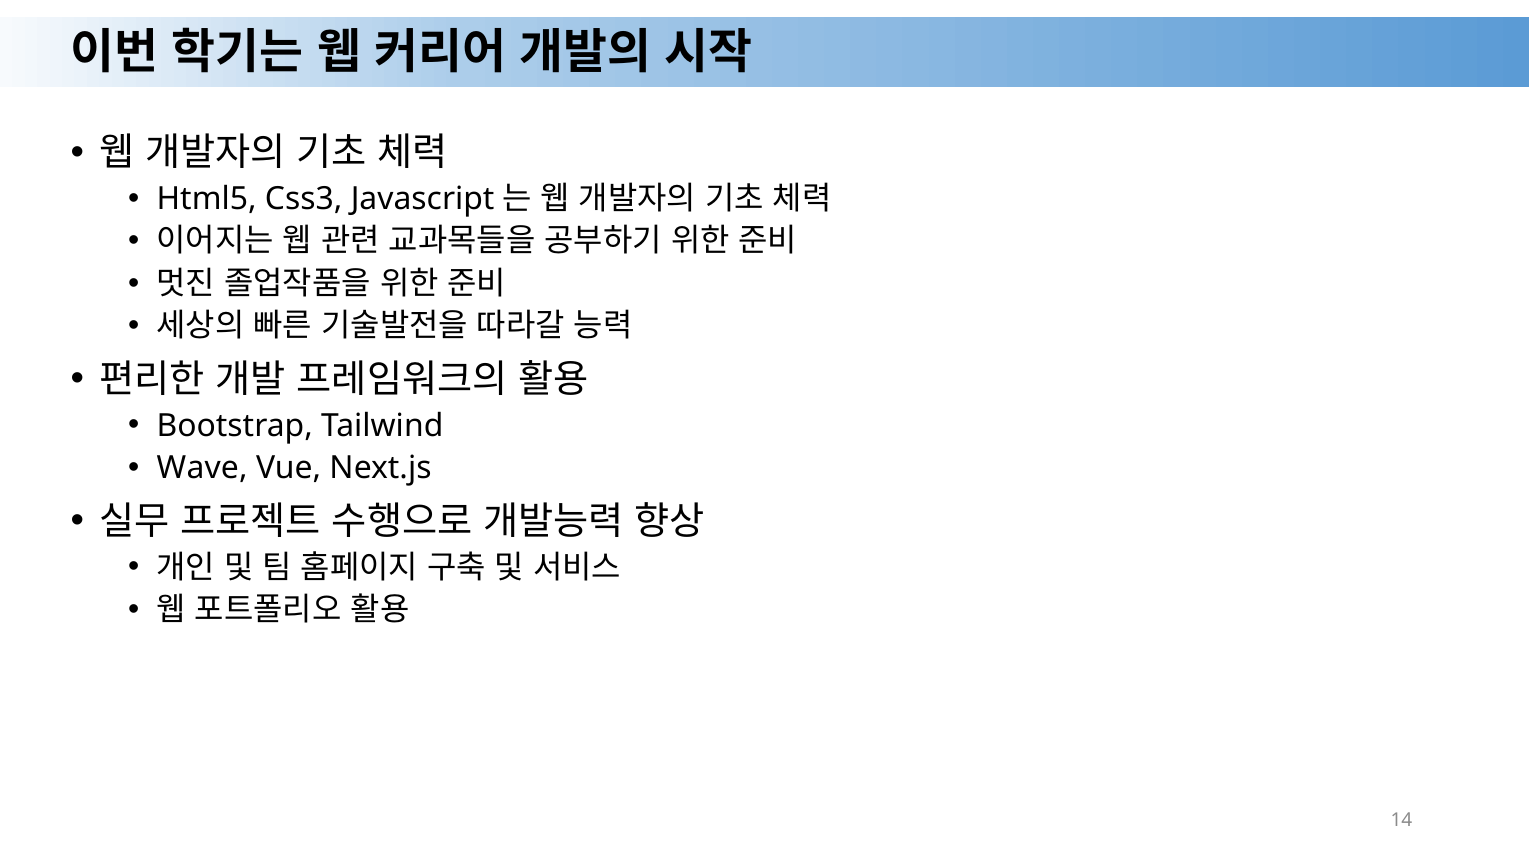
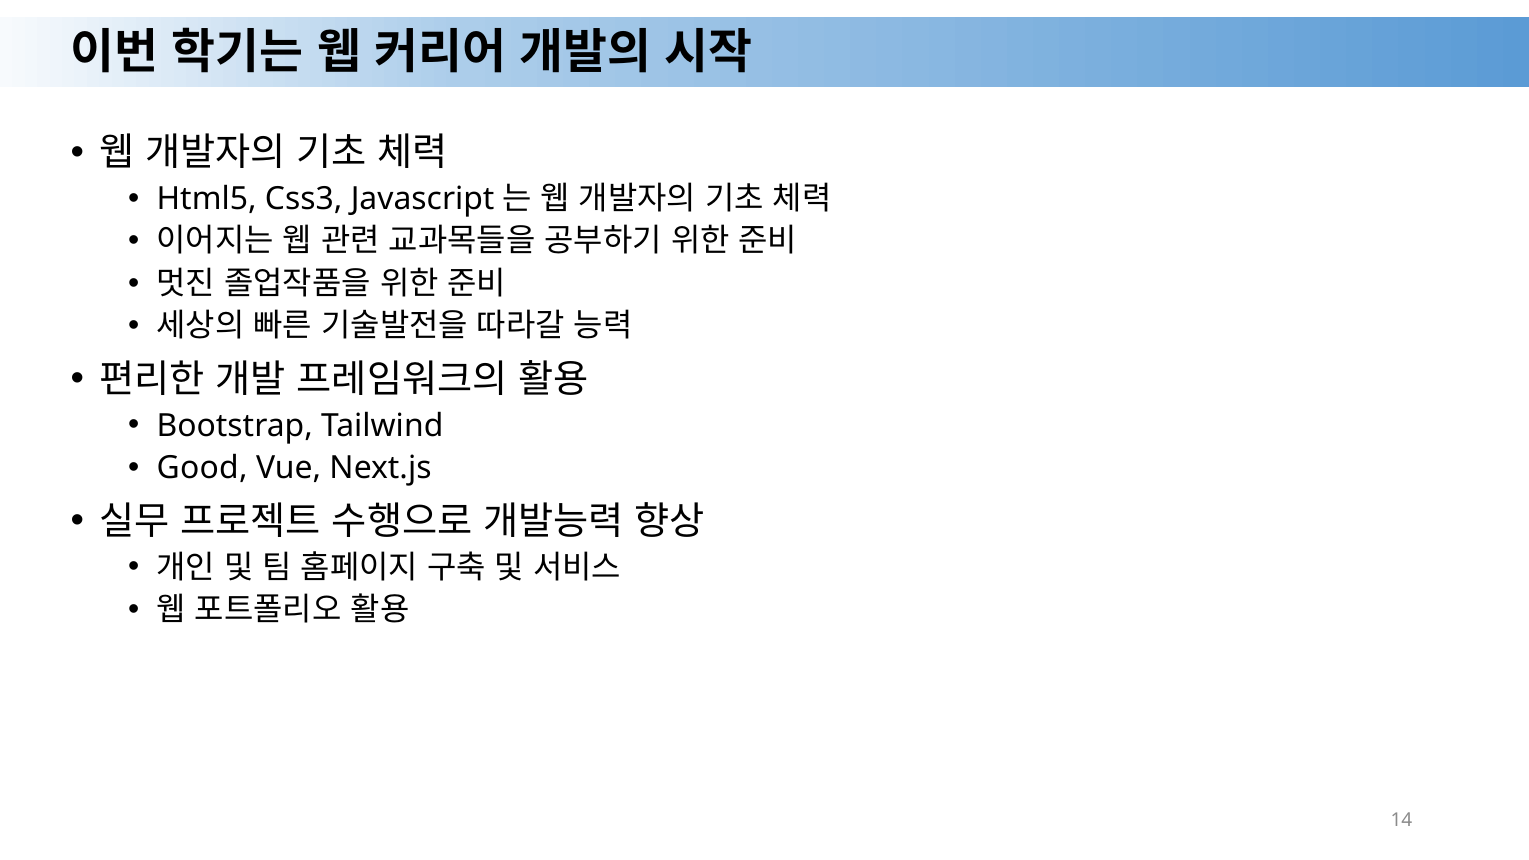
Wave: Wave -> Good (202, 468)
